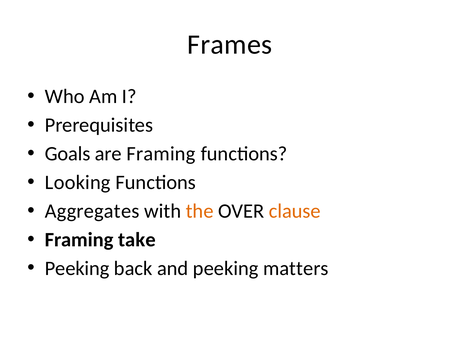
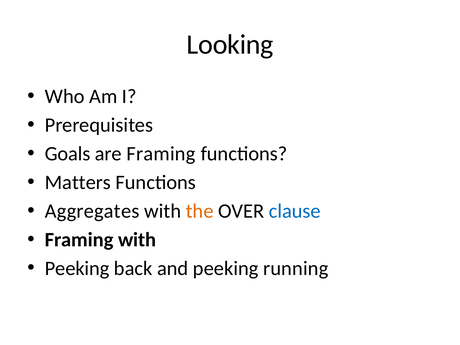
Frames: Frames -> Looking (230, 45)
Looking: Looking -> Matters (78, 182)
clause colour: orange -> blue (295, 211)
Framing take: take -> with (137, 240)
matters: matters -> running (296, 268)
